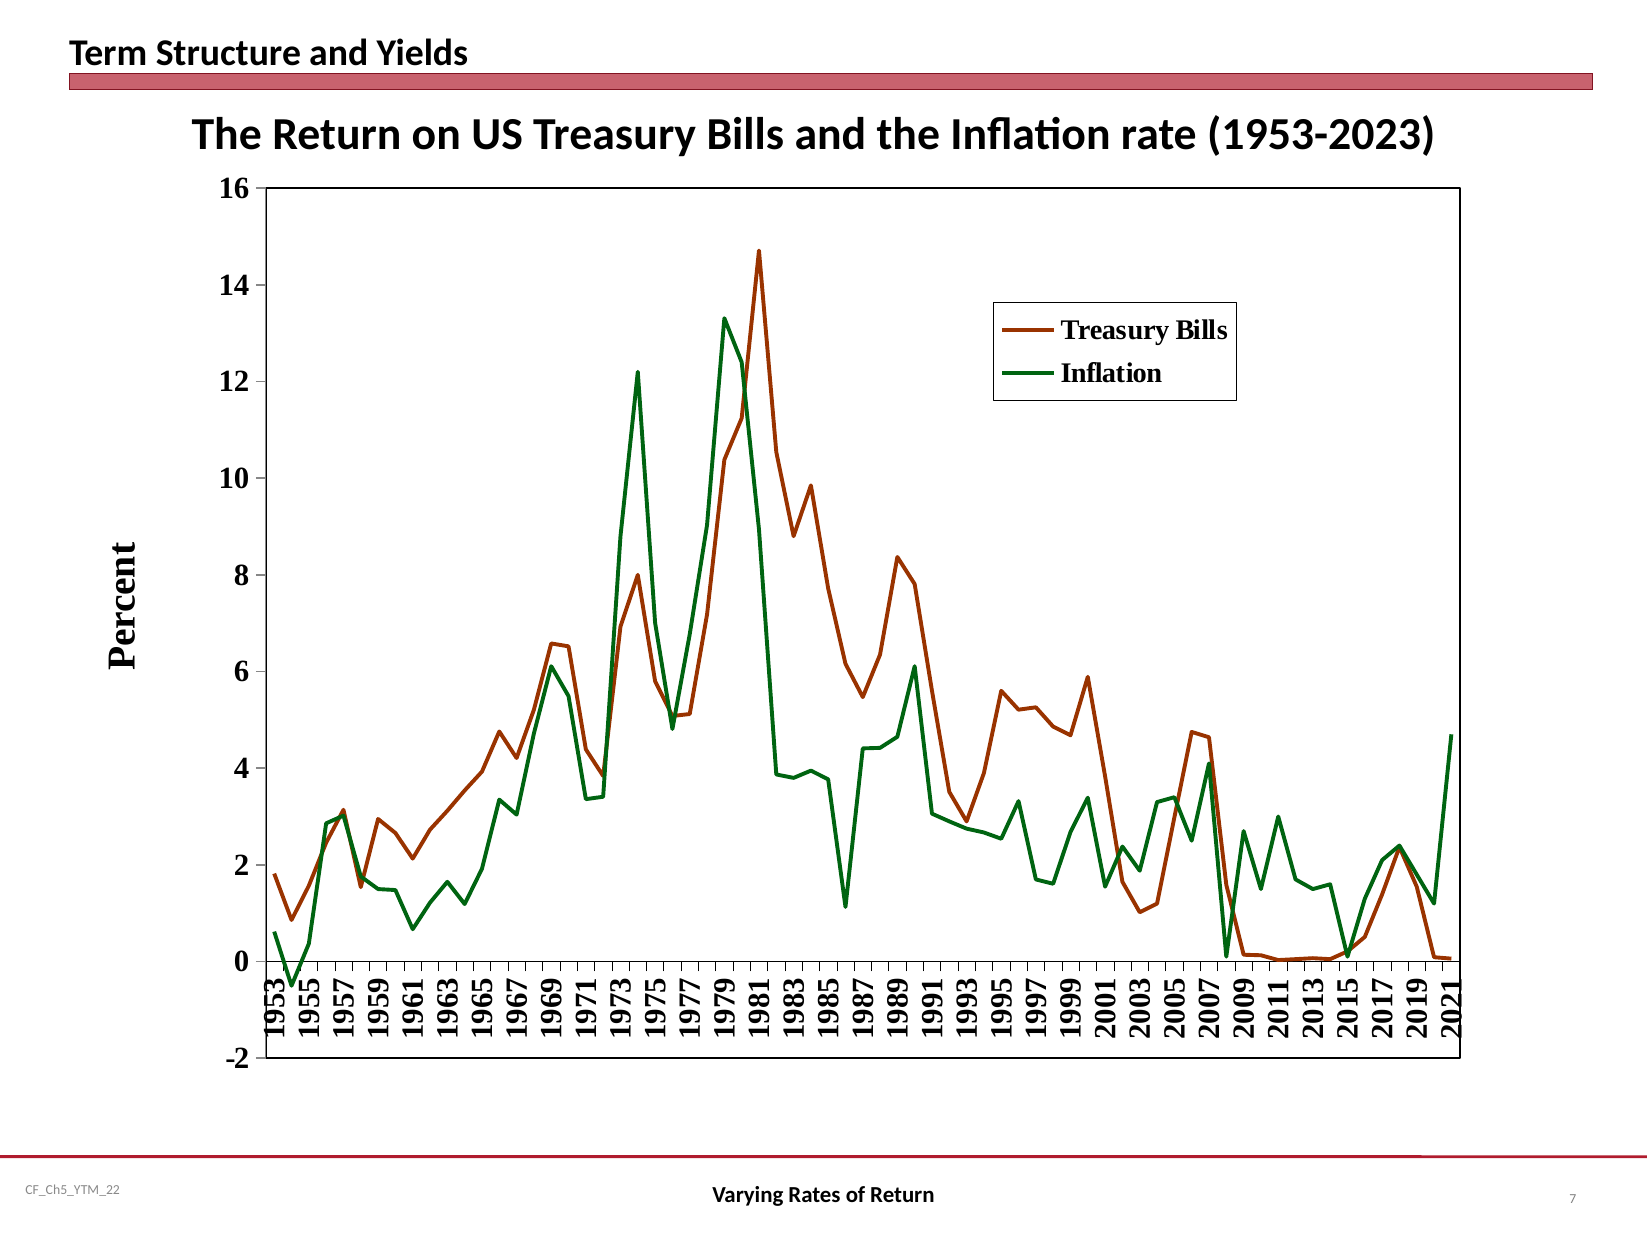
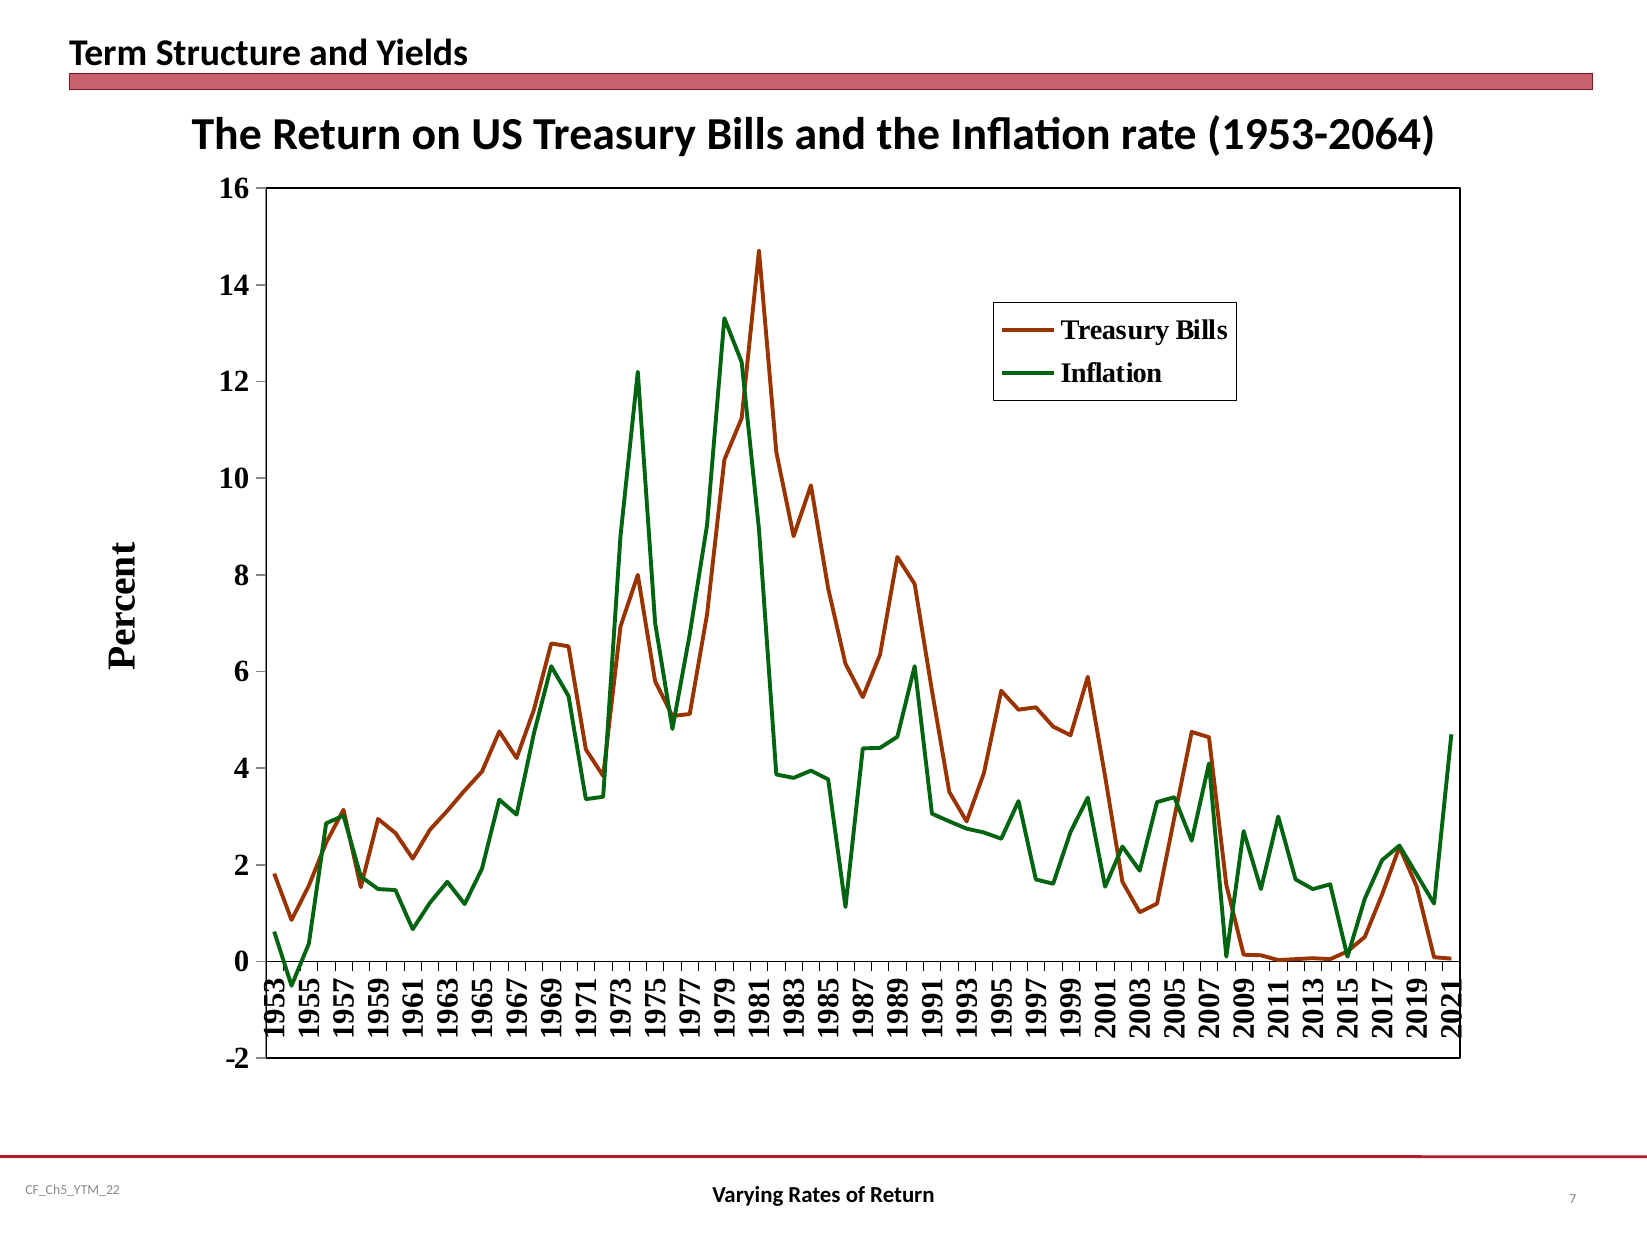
1953-2023: 1953-2023 -> 1953-2064 (1321, 135)
